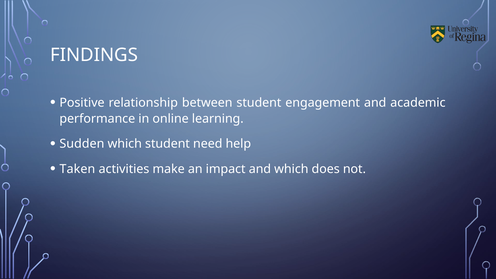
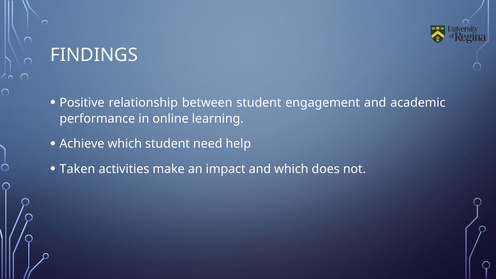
Sudden: Sudden -> Achieve (82, 144)
